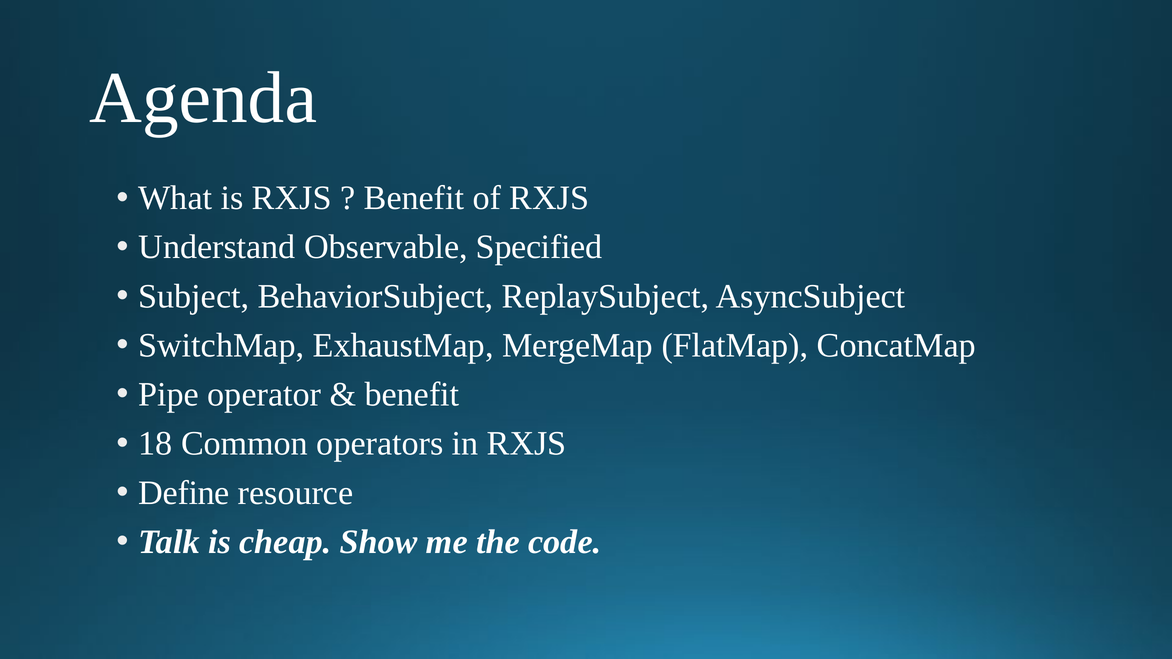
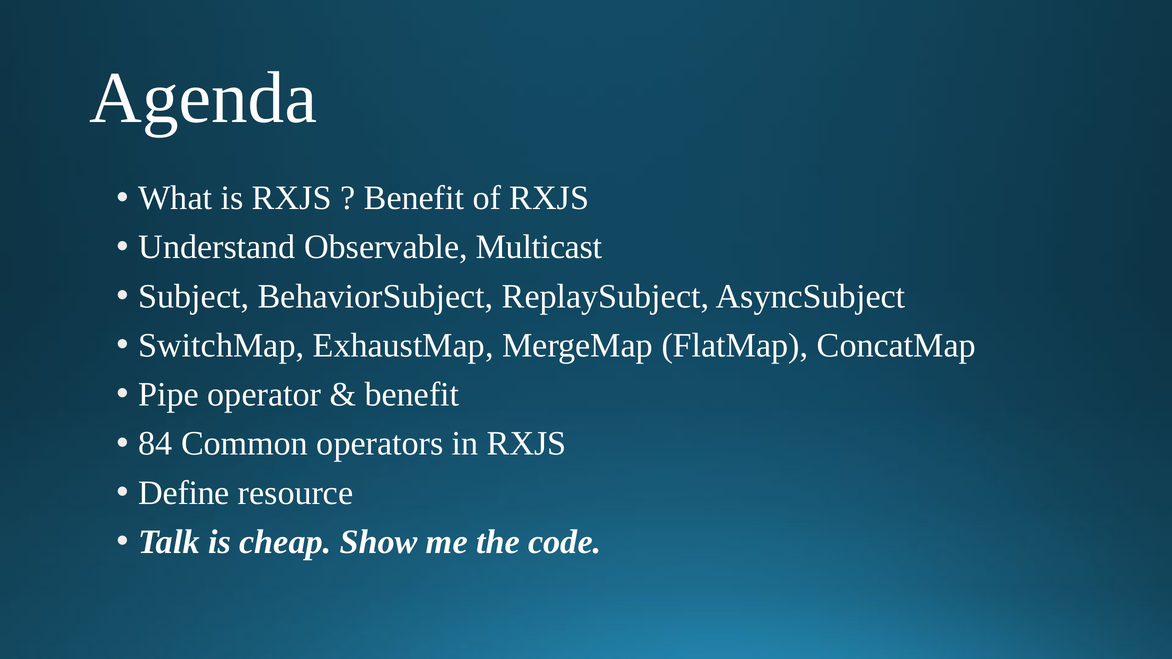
Specified: Specified -> Multicast (539, 247)
18: 18 -> 84 (155, 444)
